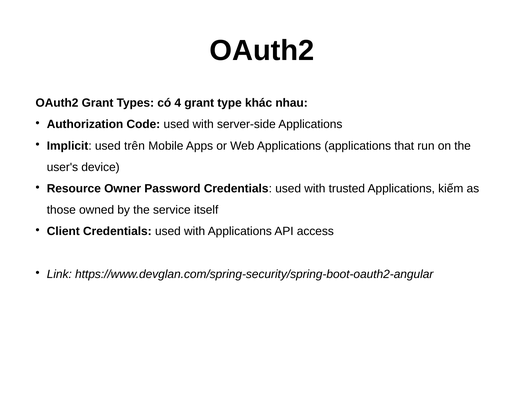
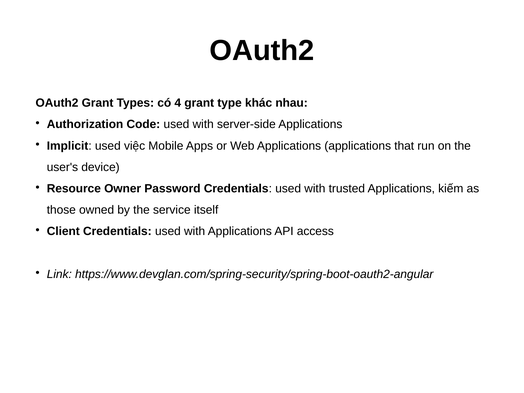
trên: trên -> việc (135, 146)
